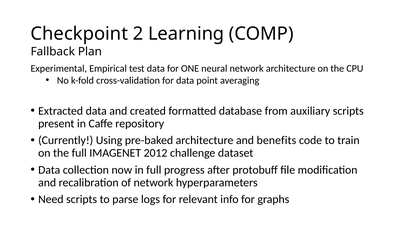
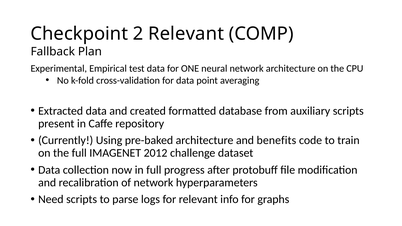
2 Learning: Learning -> Relevant (186, 34)
